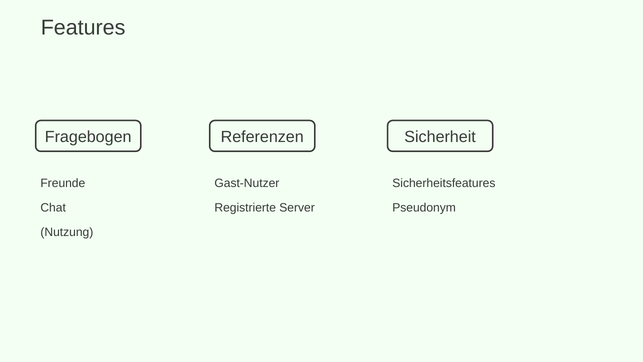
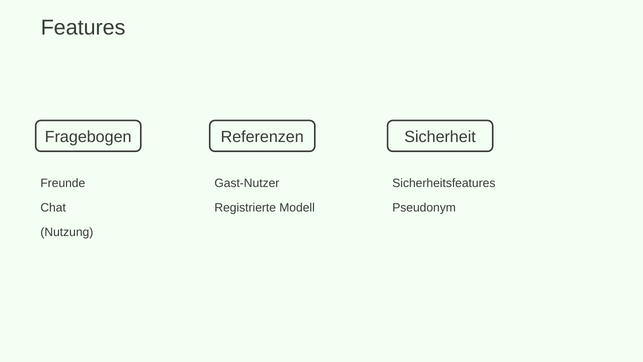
Server: Server -> Modell (297, 208)
